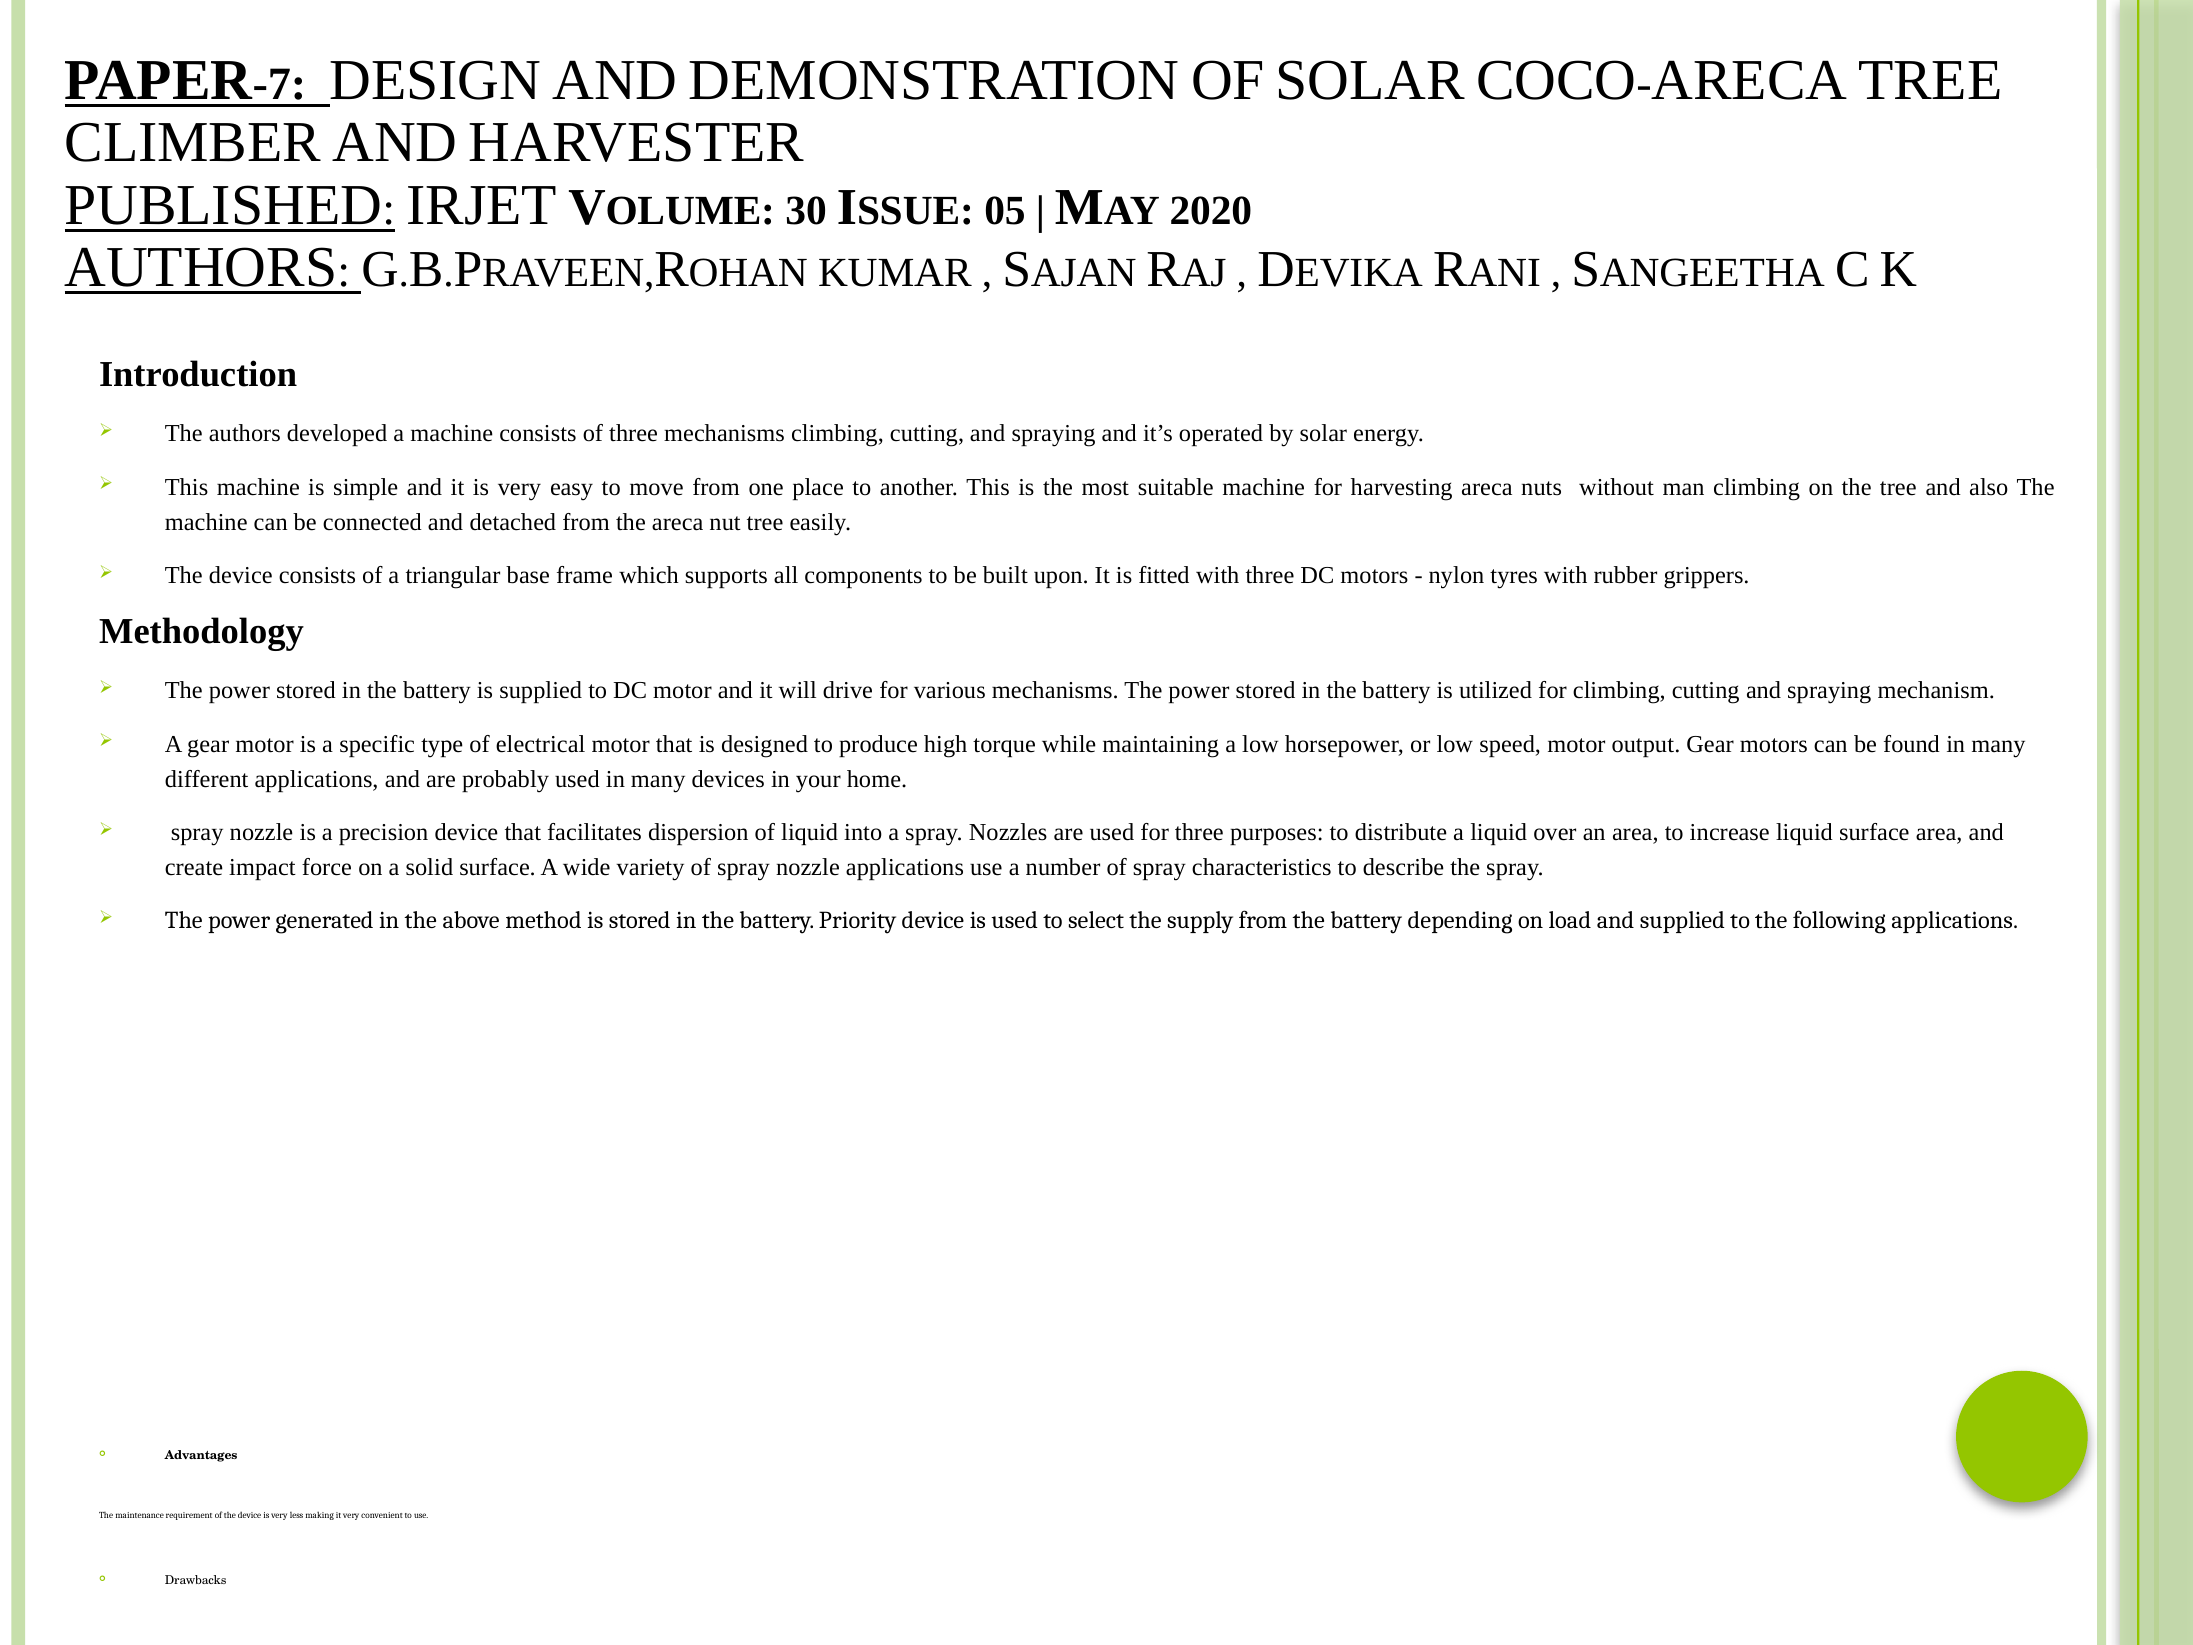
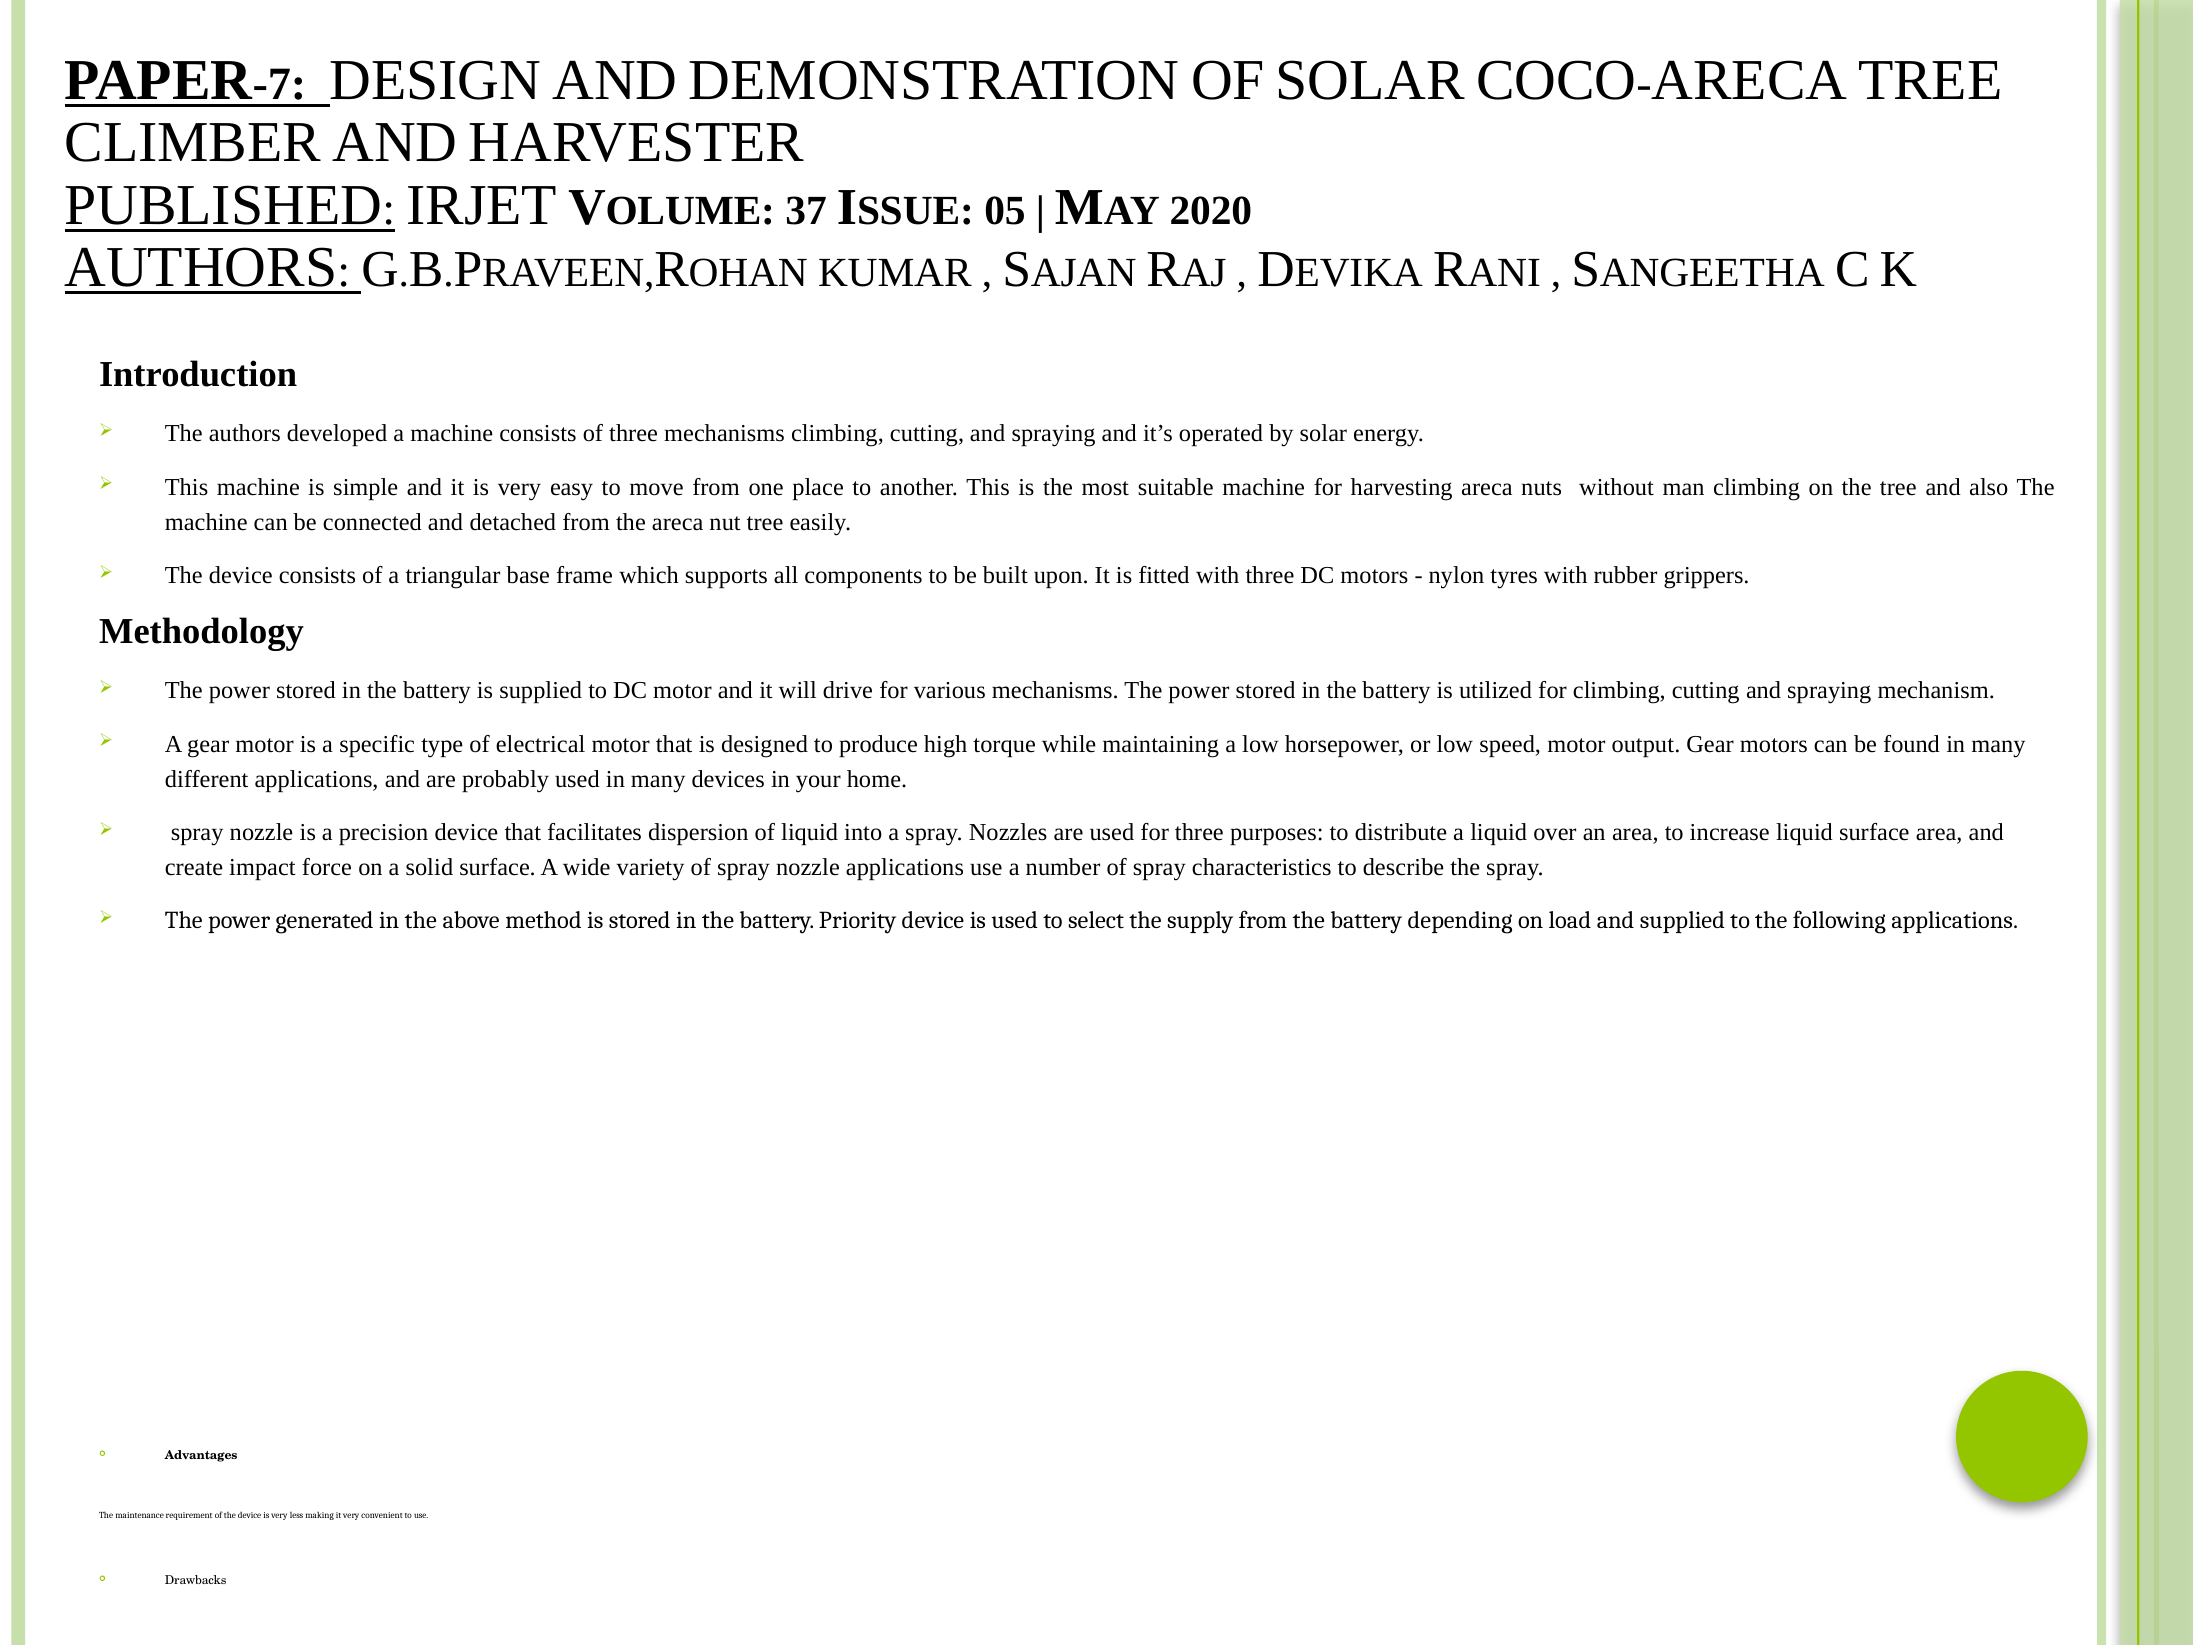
30: 30 -> 37 (806, 210)
